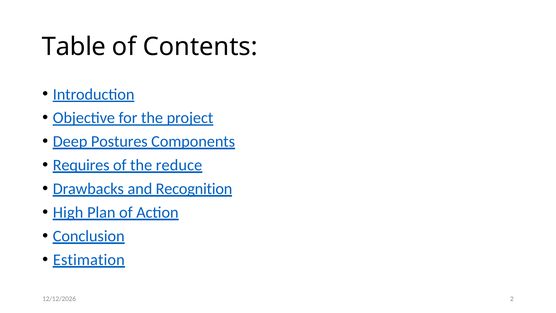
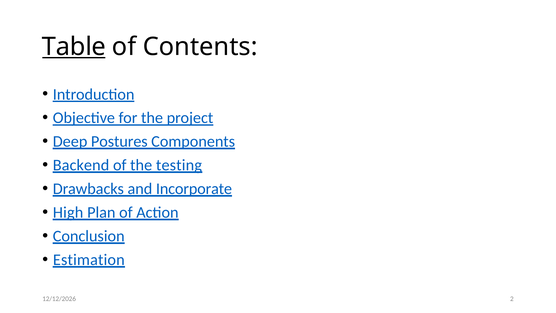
Table underline: none -> present (74, 47)
Requires: Requires -> Backend (81, 165)
reduce: reduce -> testing (179, 165)
Recognition: Recognition -> Incorporate (194, 189)
